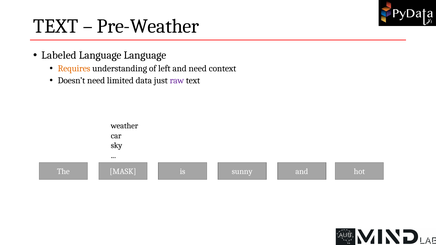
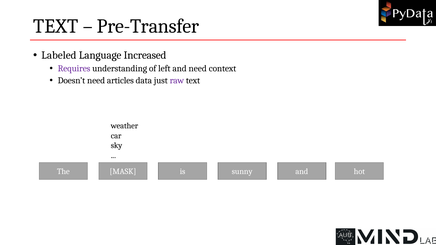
Pre-Weather: Pre-Weather -> Pre-Transfer (148, 26)
Language Language: Language -> Increased (145, 55)
Requires colour: orange -> purple (74, 69)
limited: limited -> articles (120, 81)
